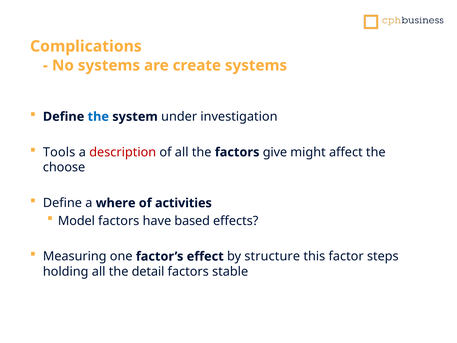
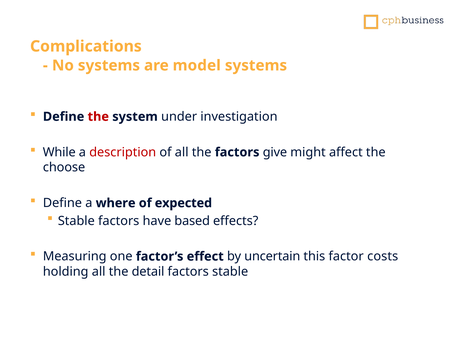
create: create -> model (197, 65)
the colour: blue -> red (98, 117)
Tools: Tools -> While (59, 152)
activities: activities -> expected (183, 203)
Model: Model -> Stable (76, 221)
structure: structure -> uncertain (272, 256)
steps: steps -> costs (383, 256)
